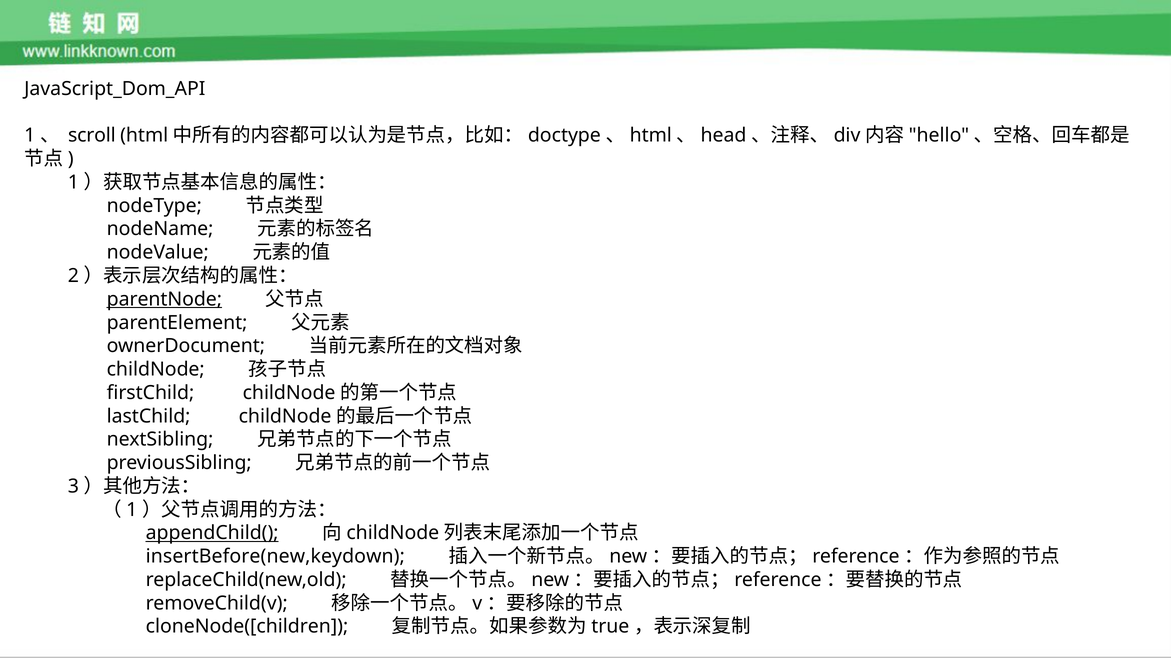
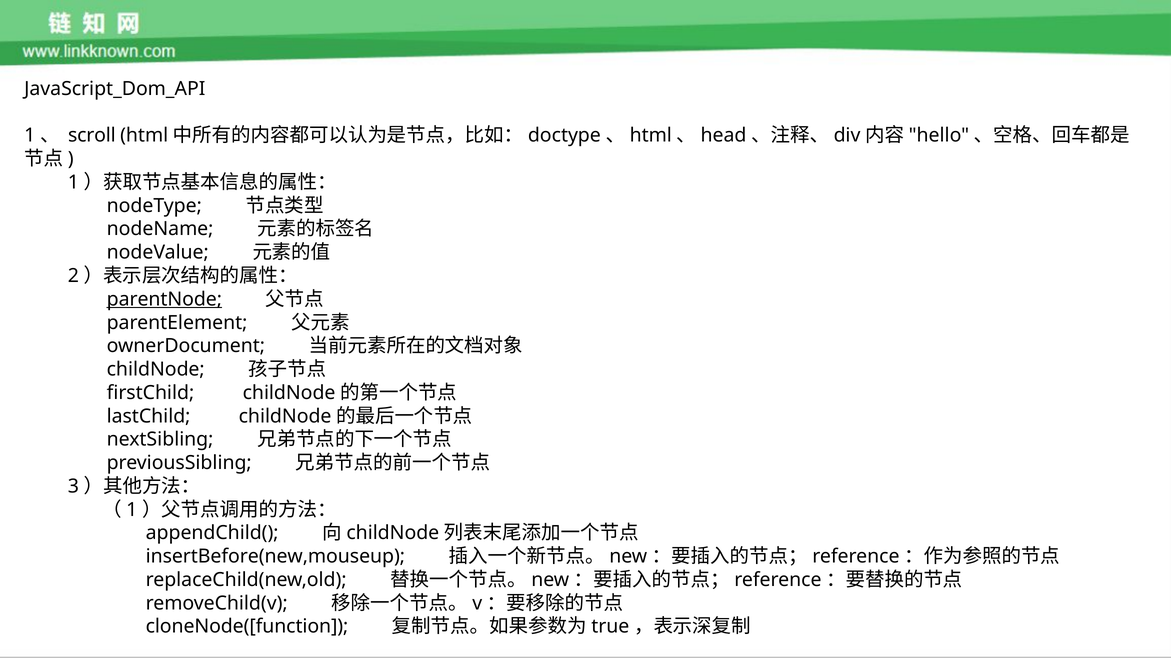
appendChild( underline: present -> none (212, 534)
insertBefore(new,keydown: insertBefore(new,keydown -> insertBefore(new,mouseup (275, 557)
cloneNode([children: cloneNode([children -> cloneNode([function (247, 627)
